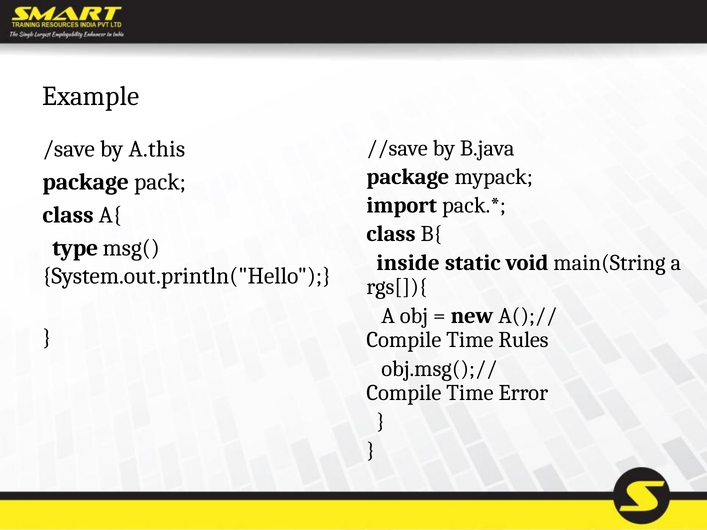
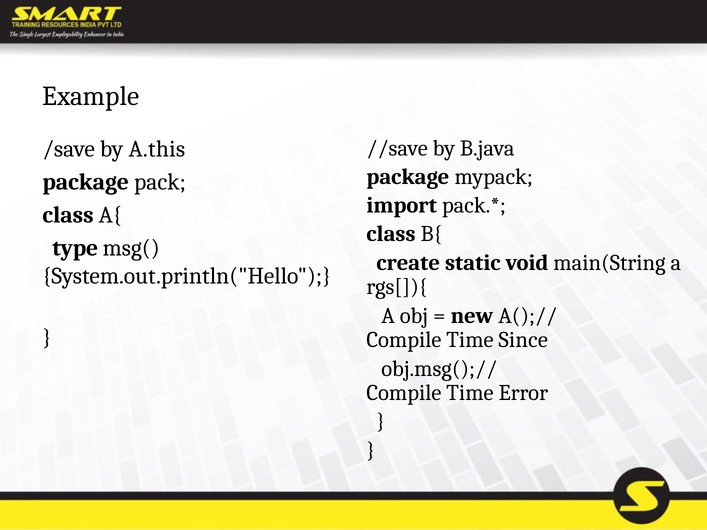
inside: inside -> create (408, 263)
Rules: Rules -> Since (523, 340)
